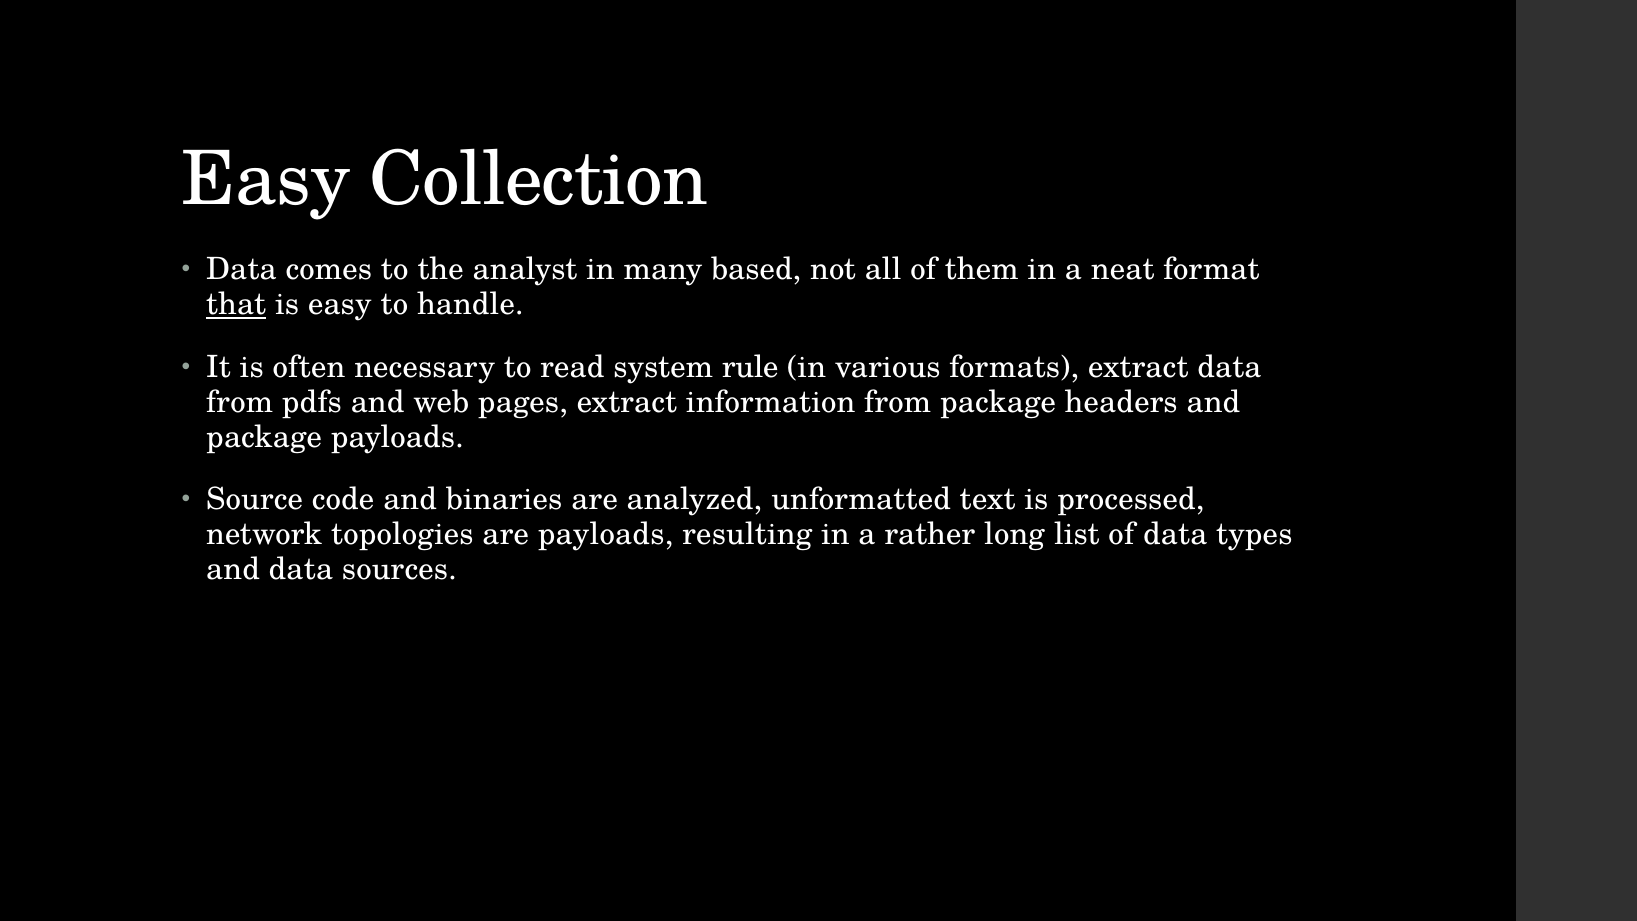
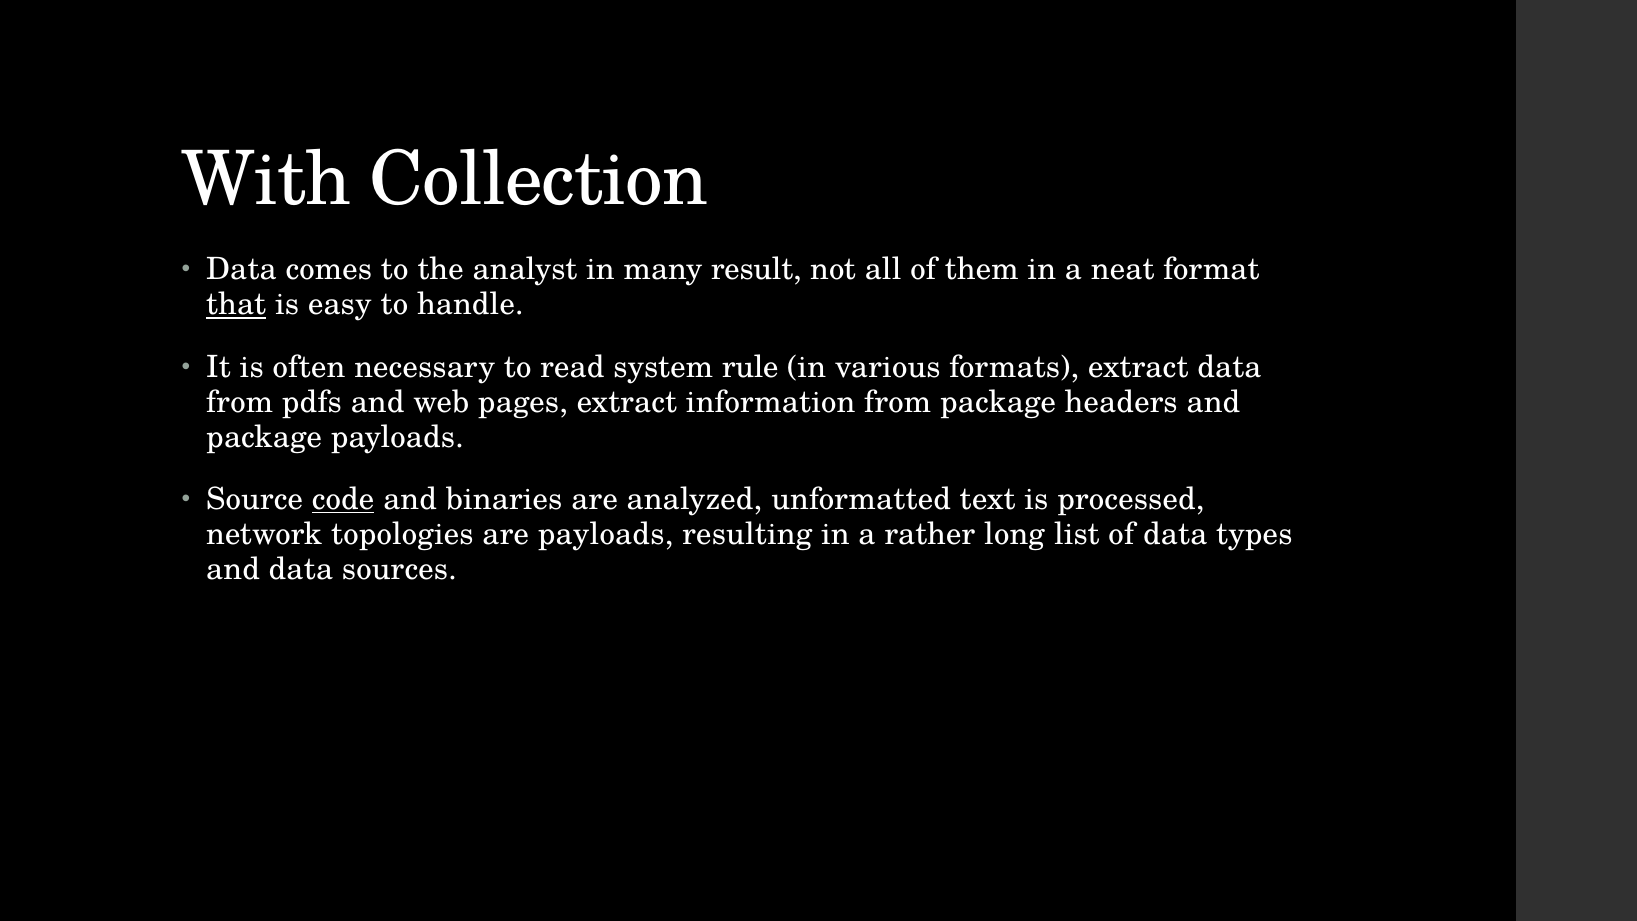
Easy: Easy -> With (266, 180)
based: based -> result (756, 270)
code underline: none -> present (343, 499)
